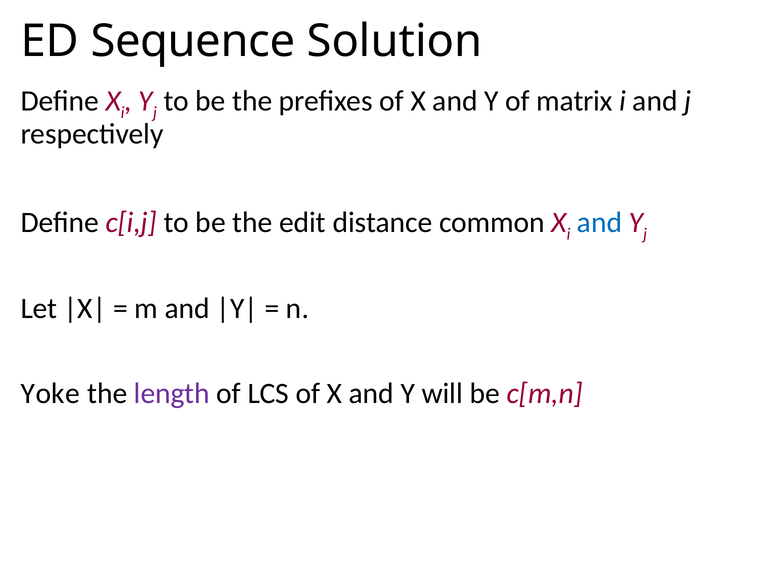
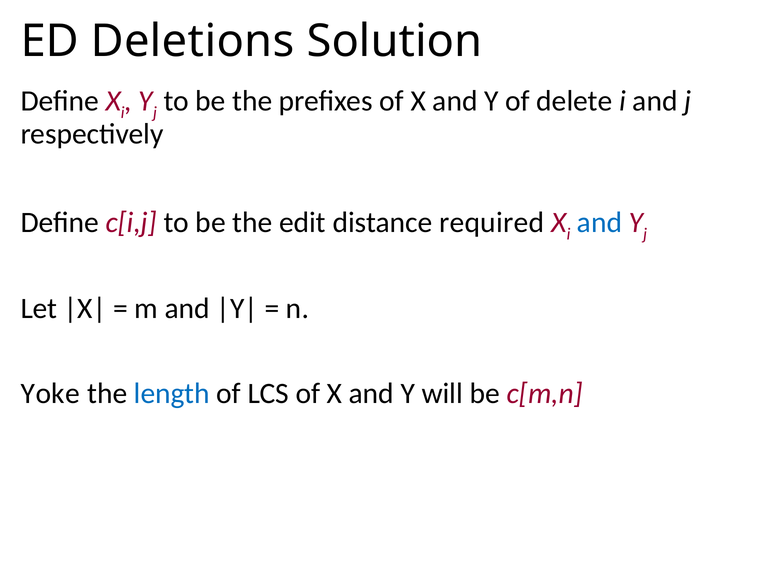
Sequence: Sequence -> Deletions (193, 41)
matrix: matrix -> delete (574, 101)
common: common -> required (492, 223)
length colour: purple -> blue (172, 393)
